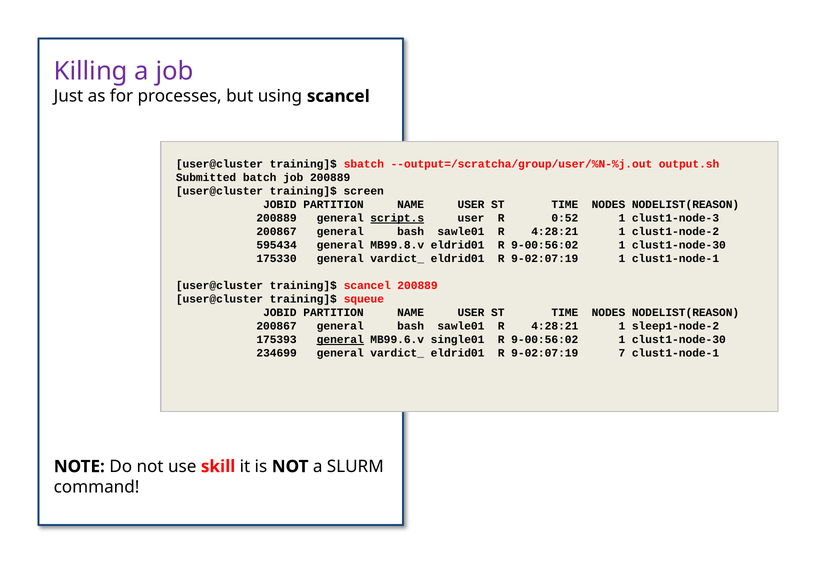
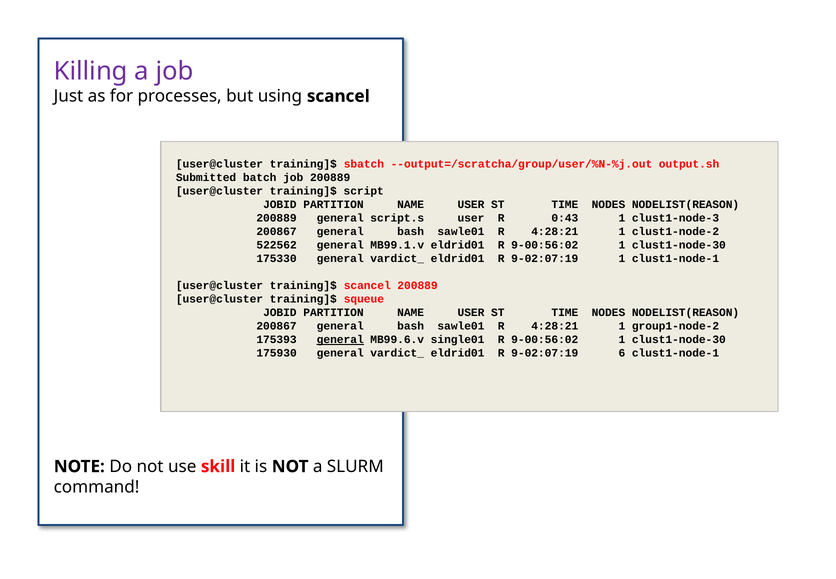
screen: screen -> script (364, 191)
script.s underline: present -> none (397, 218)
0:52: 0:52 -> 0:43 (565, 218)
595434: 595434 -> 522562 (277, 245)
MB99.8.v: MB99.8.v -> MB99.1.v (397, 245)
sleep1-node-2: sleep1-node-2 -> group1-node-2 (676, 326)
234699: 234699 -> 175930 (277, 353)
7: 7 -> 6 (622, 353)
